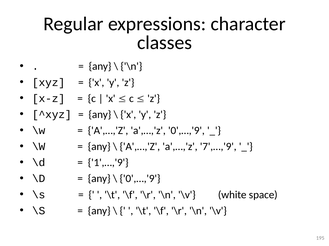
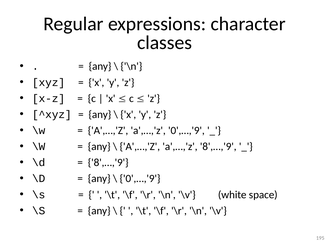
a',…,'z 7',…,'9: 7',…,'9 -> 8',…,'9 (218, 147)
1',…,'9: 1',…,'9 -> 8',…,'9 (108, 163)
